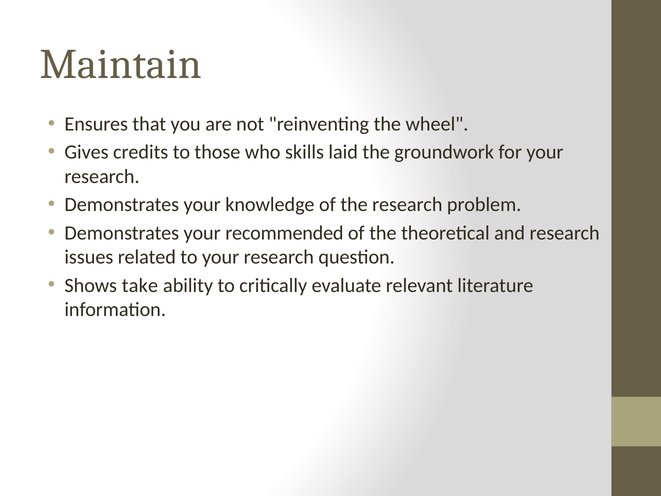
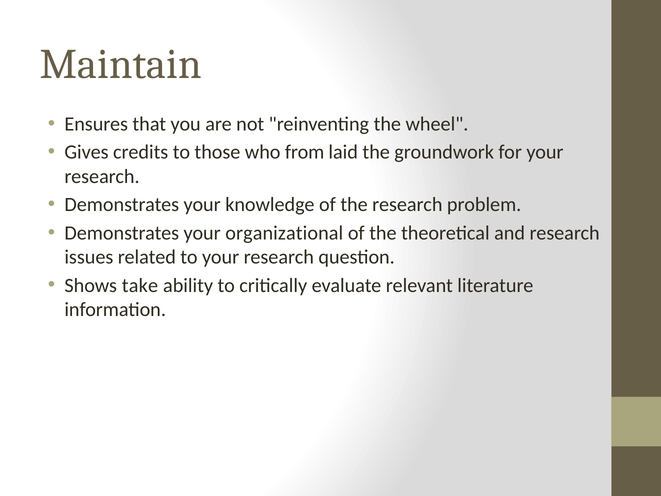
skills: skills -> from (305, 152)
recommended: recommended -> organizational (284, 233)
